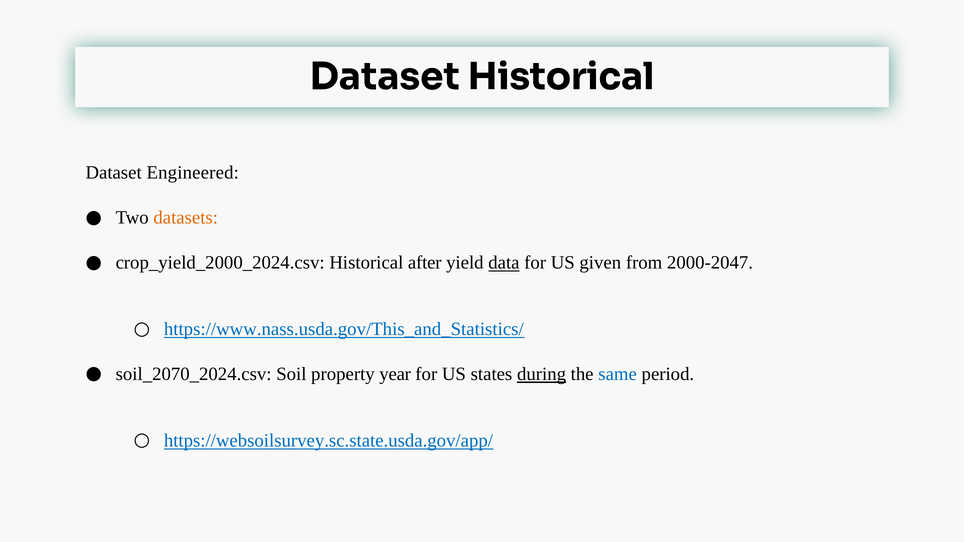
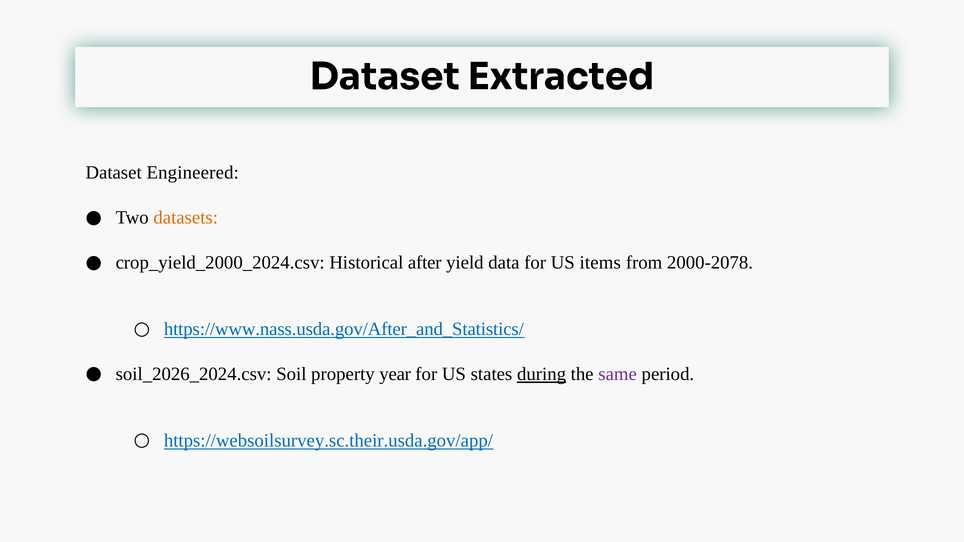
Dataset Historical: Historical -> Extracted (561, 77)
data underline: present -> none (504, 263)
given: given -> items (600, 263)
2000-2047: 2000-2047 -> 2000-2078 (710, 263)
https://www.nass.usda.gov/This_and_Statistics/: https://www.nass.usda.gov/This_and_Statistics/ -> https://www.nass.usda.gov/After_and_Statistics/ (344, 329)
soil_2070_2024.csv: soil_2070_2024.csv -> soil_2026_2024.csv (194, 374)
same colour: blue -> purple (618, 374)
https://websoilsurvey.sc.state.usda.gov/app/: https://websoilsurvey.sc.state.usda.gov/app/ -> https://websoilsurvey.sc.their.usda.gov/app/ (328, 441)
